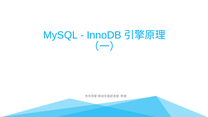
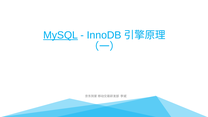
MySQL underline: none -> present (61, 35)
